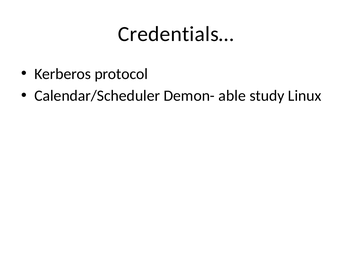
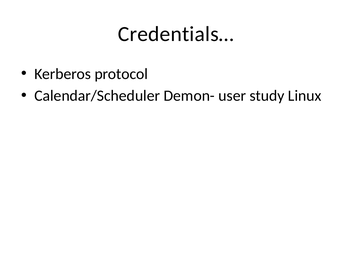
able: able -> user (232, 96)
